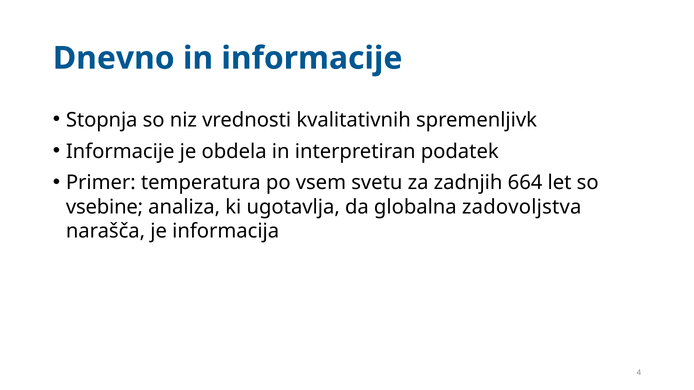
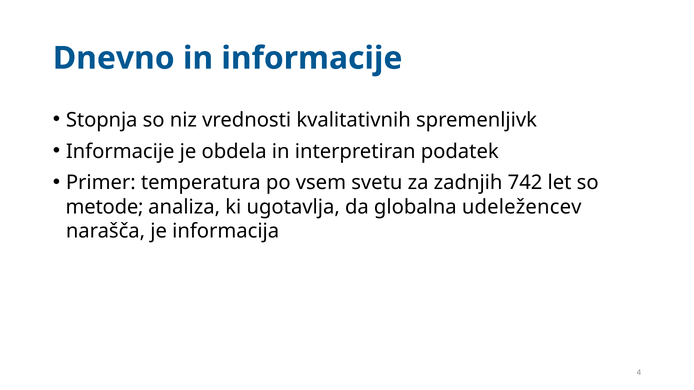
664: 664 -> 742 (525, 183)
vsebine: vsebine -> metode (105, 207)
zadovoljstva: zadovoljstva -> udeležencev (522, 207)
